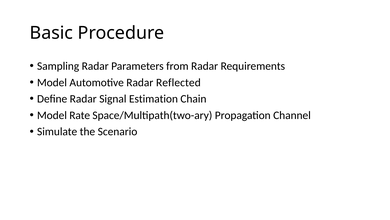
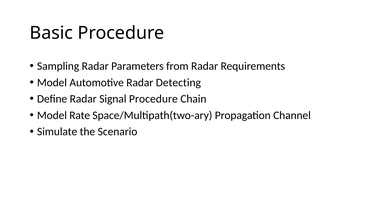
Reflected: Reflected -> Detecting (178, 82)
Signal Estimation: Estimation -> Procedure (153, 99)
